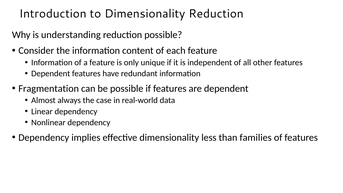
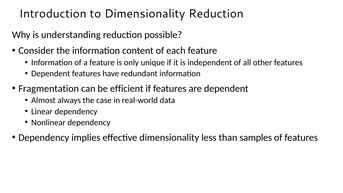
be possible: possible -> efficient (127, 89)
families: families -> samples (256, 137)
